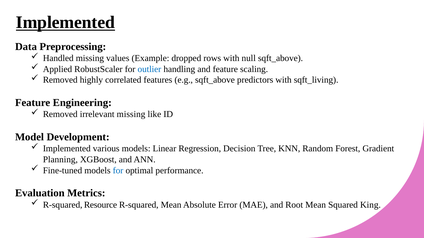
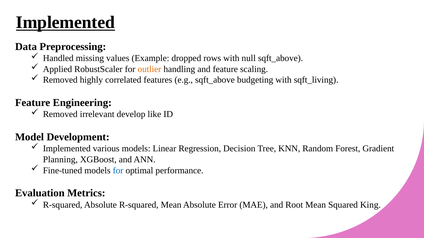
outlier colour: blue -> orange (149, 69)
predictors: predictors -> budgeting (255, 80)
irrelevant missing: missing -> develop (131, 115)
R-squared Resource: Resource -> Absolute (100, 205)
